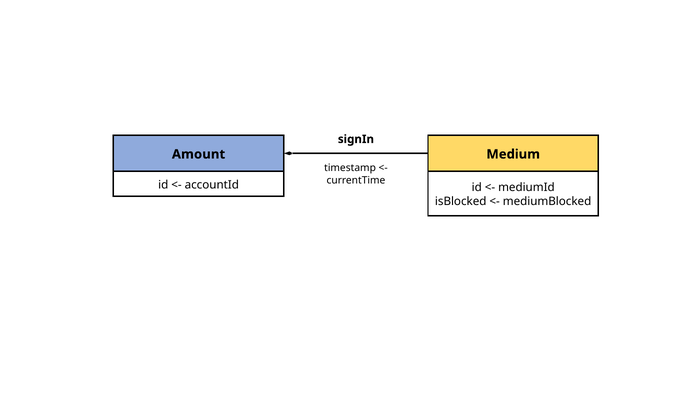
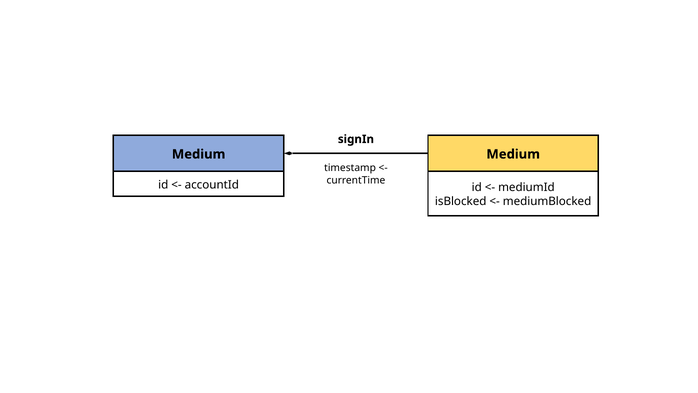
Amount: Amount -> Medium (199, 154)
